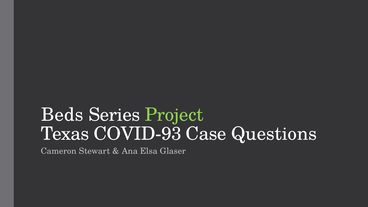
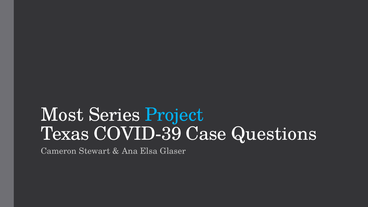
Beds: Beds -> Most (62, 115)
Project colour: light green -> light blue (174, 115)
COVID-93: COVID-93 -> COVID-39 (138, 134)
